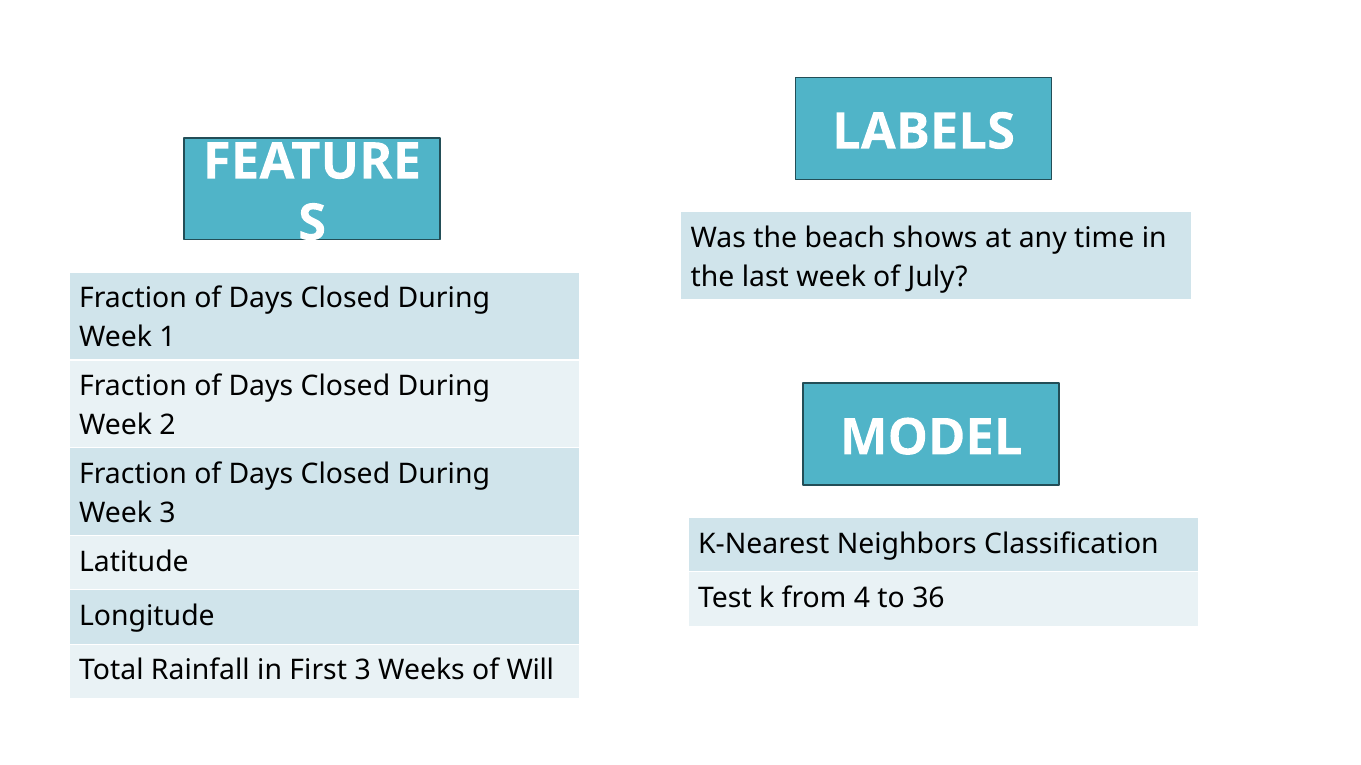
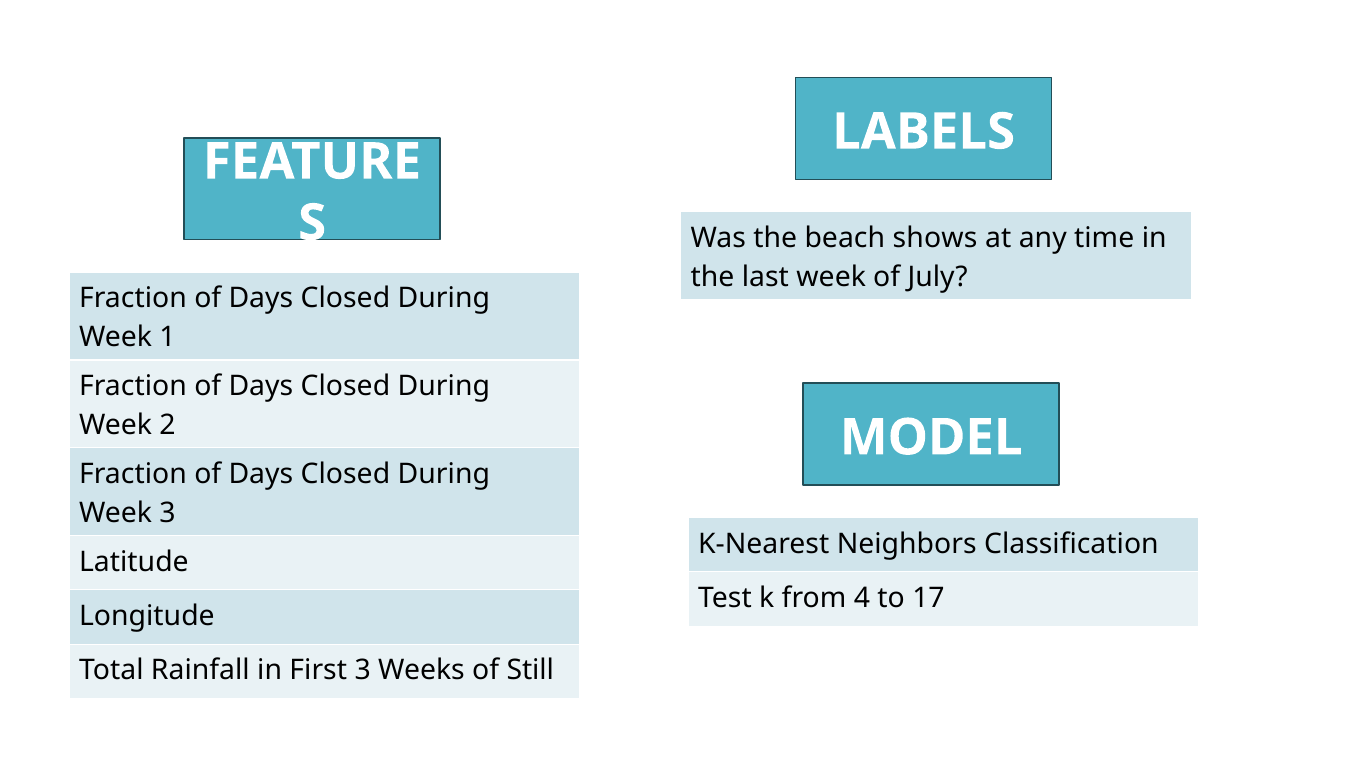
36: 36 -> 17 (929, 599)
Will: Will -> Still (530, 671)
